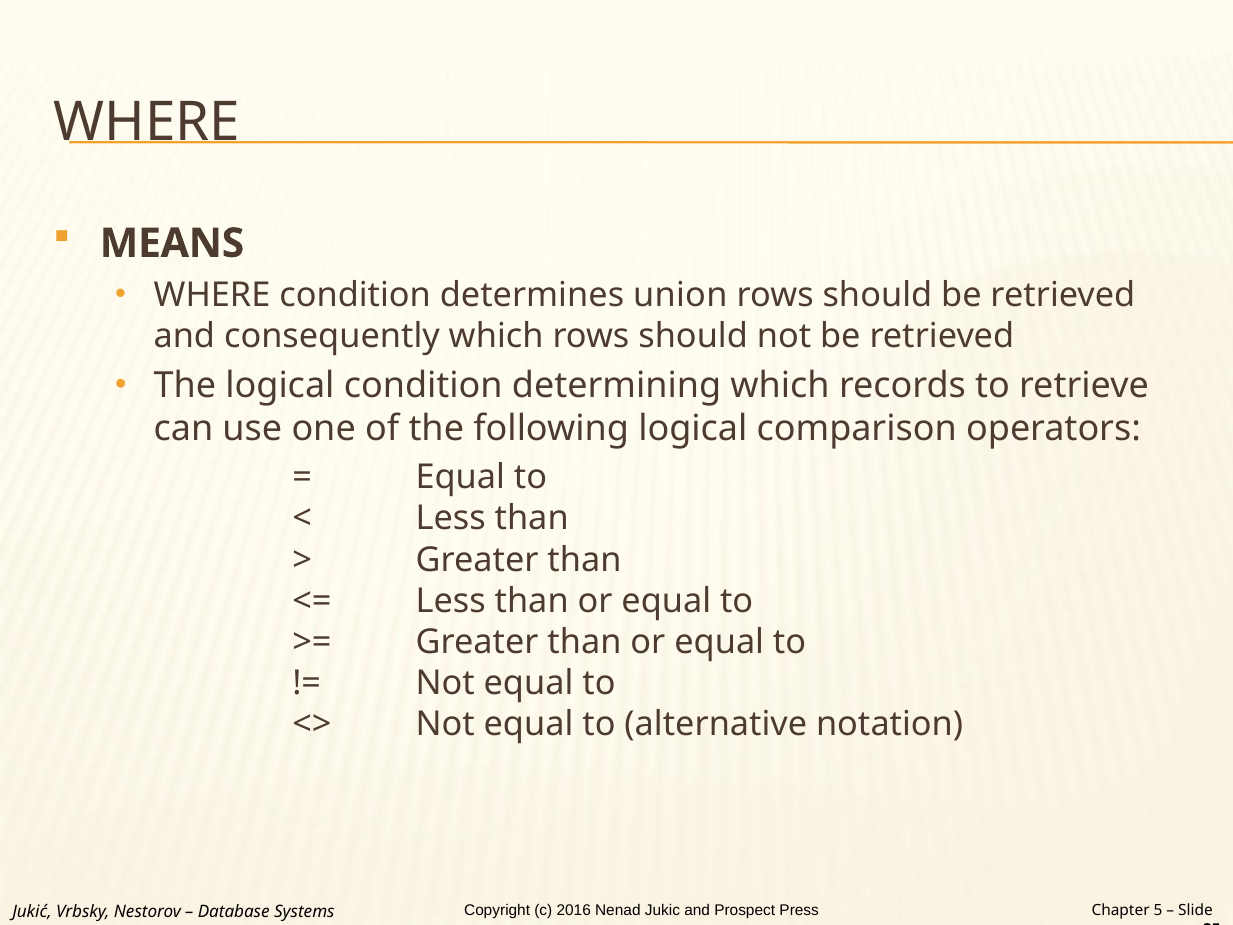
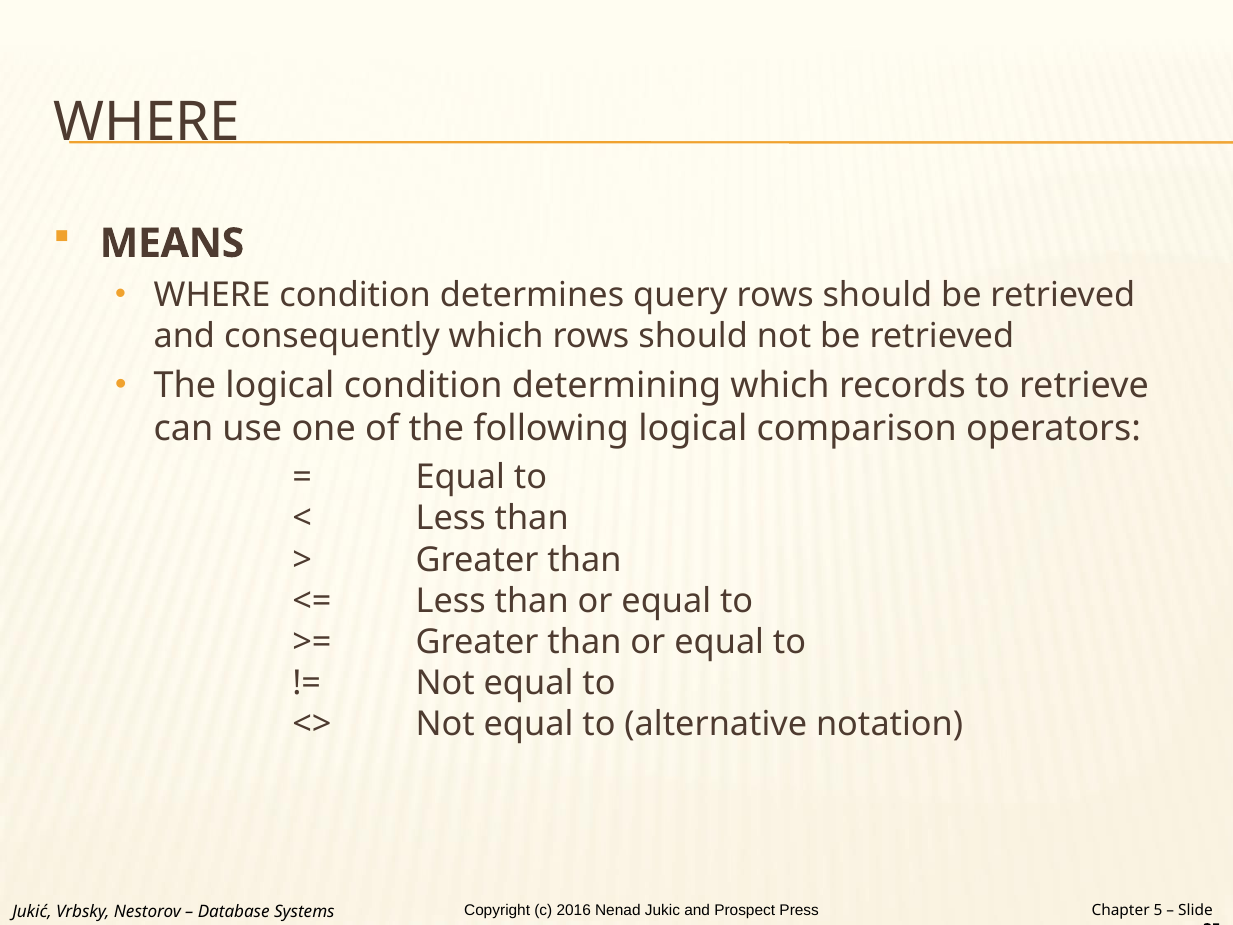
union: union -> query (680, 295)
